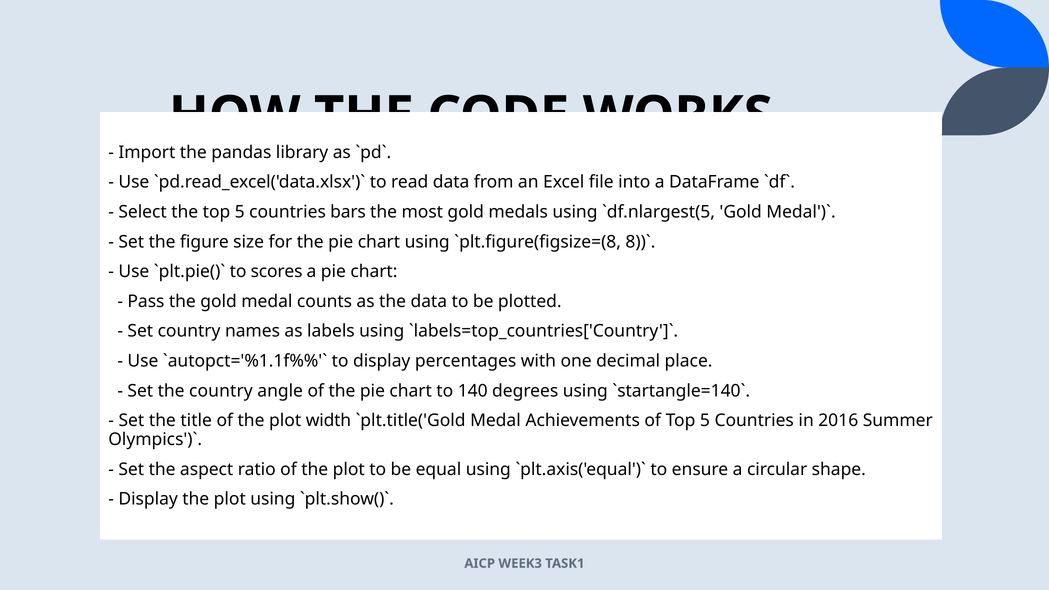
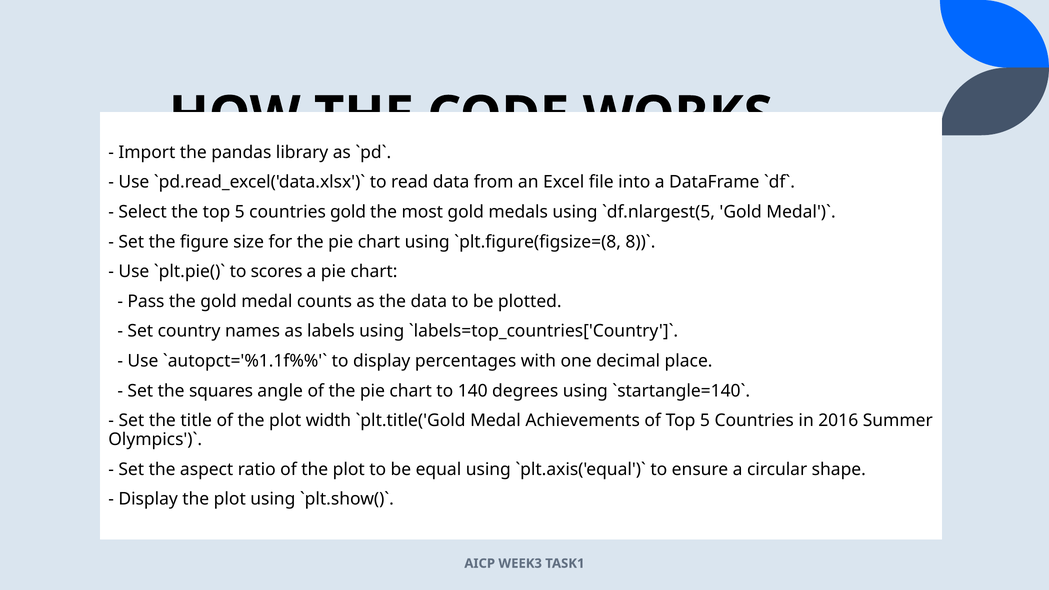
countries bars: bars -> gold (348, 212)
the country: country -> squares (221, 391)
